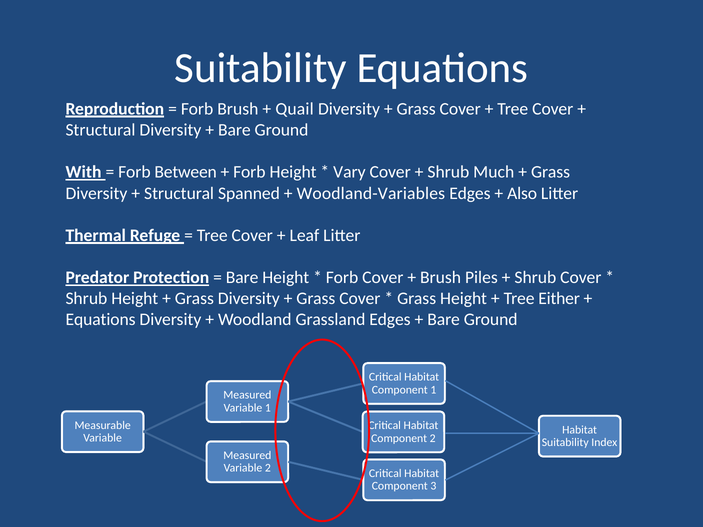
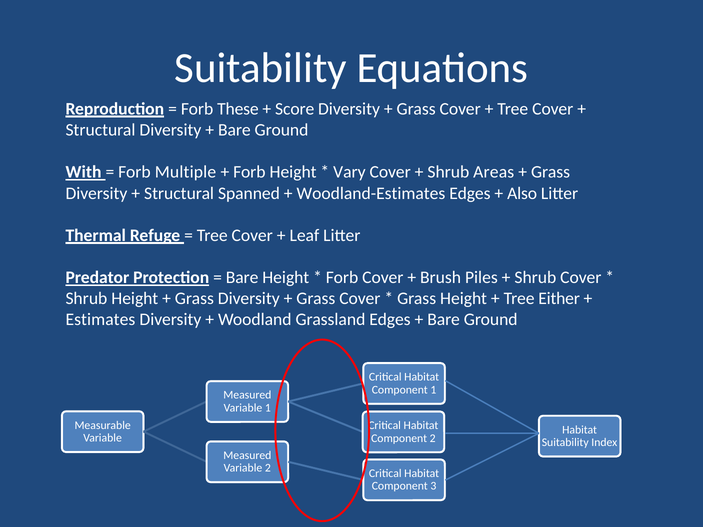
Forb Brush: Brush -> These (238, 109)
Quail: Quail -> Score (295, 109)
Between: Between -> Multiple (185, 172)
Much: Much -> Areas (494, 172)
Woodland-Variables: Woodland-Variables -> Woodland-Estimates (371, 193)
Equations: Equations -> Estimates (100, 320)
